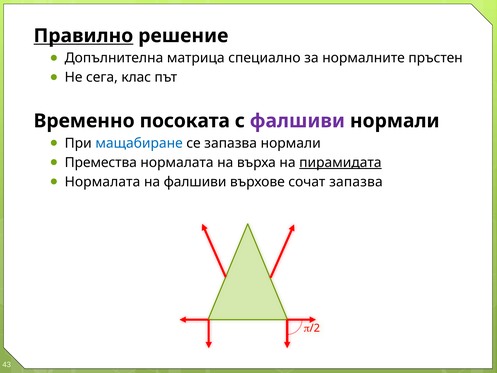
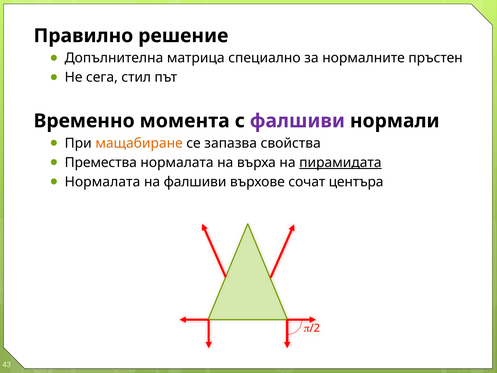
Правилно underline: present -> none (83, 36)
клас: клас -> стил (136, 77)
посоката: посоката -> момента (185, 121)
мащабиране colour: blue -> orange (139, 143)
запазва нормали: нормали -> свойства (291, 143)
сочат запазва: запазва -> центъра (356, 182)
